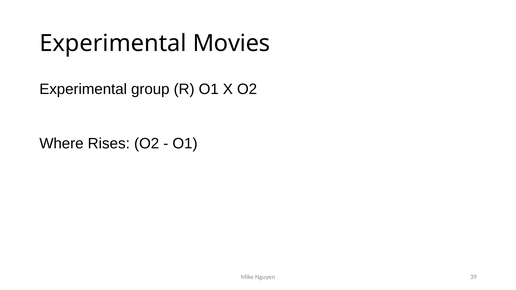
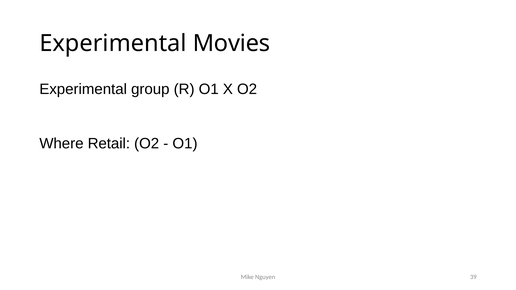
Rises: Rises -> Retail (109, 143)
